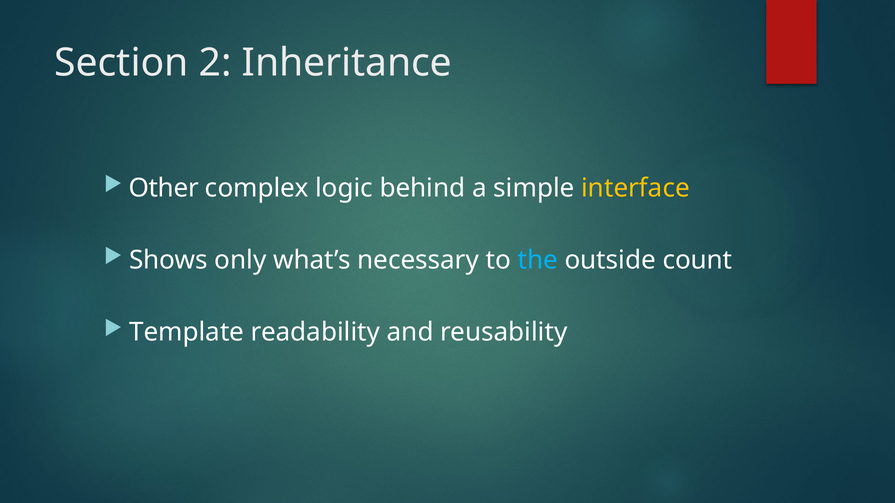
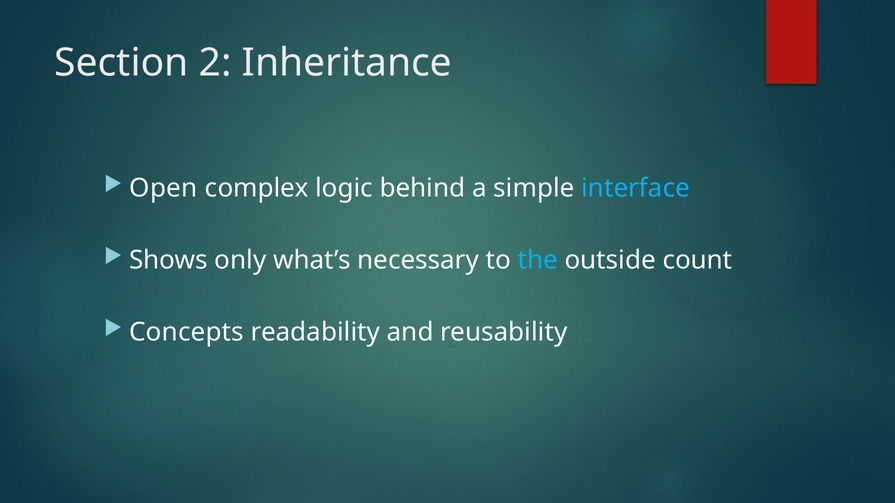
Other: Other -> Open (164, 188)
interface colour: yellow -> light blue (636, 188)
Template: Template -> Concepts (187, 332)
